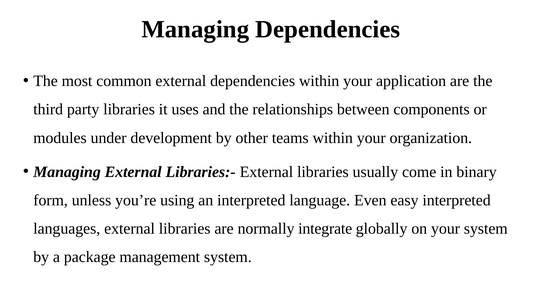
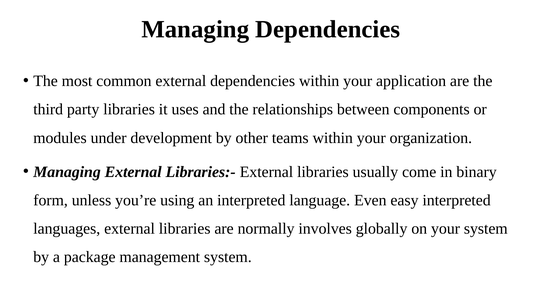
integrate: integrate -> involves (325, 229)
